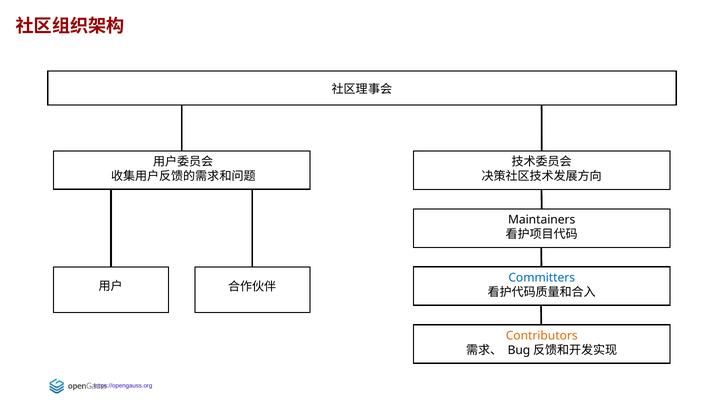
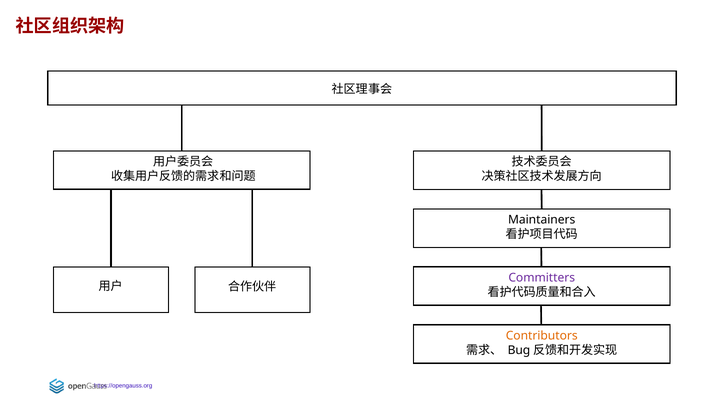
Committers colour: blue -> purple (542, 278)
